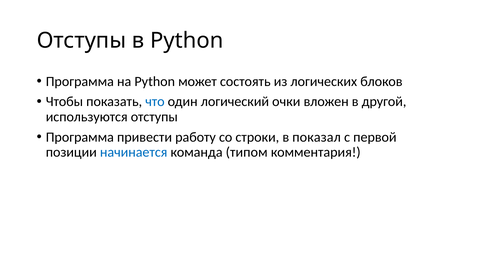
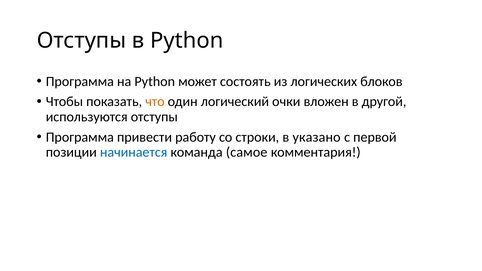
что colour: blue -> orange (155, 102)
показал: показал -> указано (317, 137)
типом: типом -> самое (247, 152)
